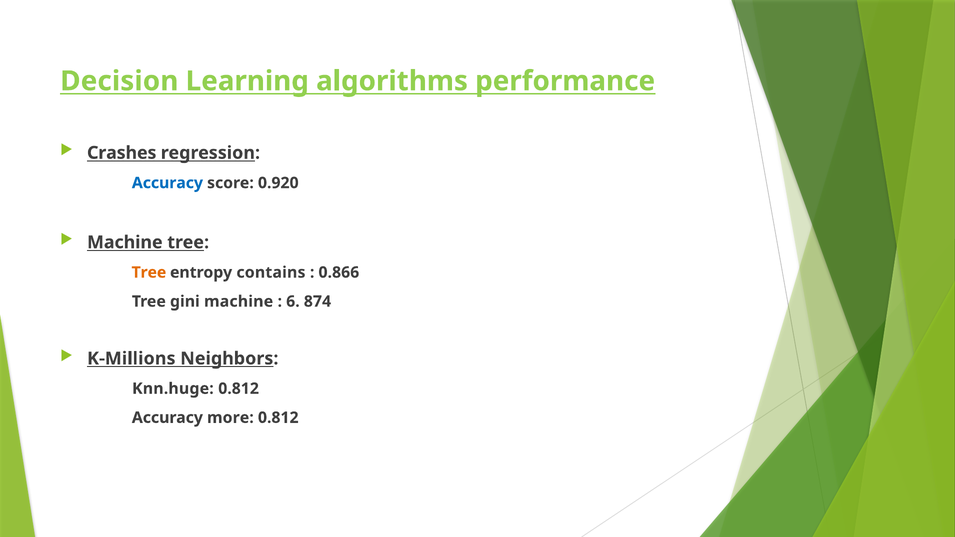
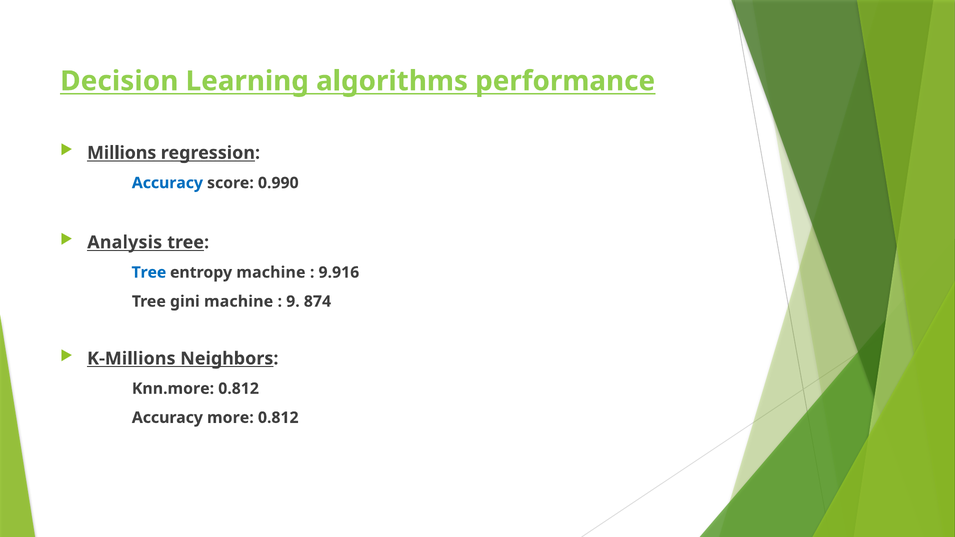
Crashes: Crashes -> Millions (122, 153)
0.920: 0.920 -> 0.990 (278, 183)
Machine: Machine -> Analysis (125, 242)
Tree colour: orange -> blue (149, 273)
entropy contains: contains -> machine (271, 273)
0.866: 0.866 -> 9.916 (339, 273)
6: 6 -> 9 (293, 302)
Knn.huge: Knn.huge -> Knn.more (173, 389)
